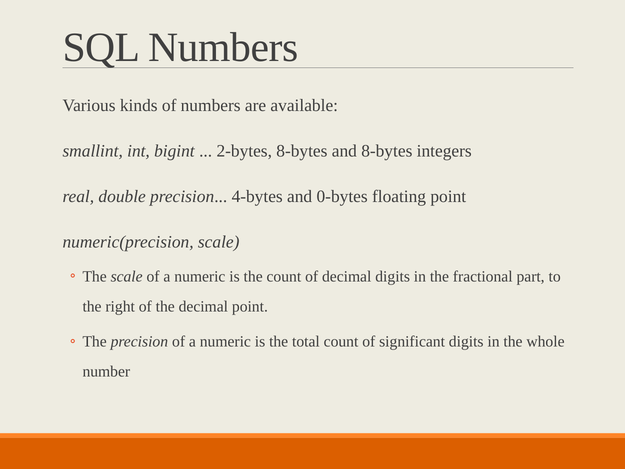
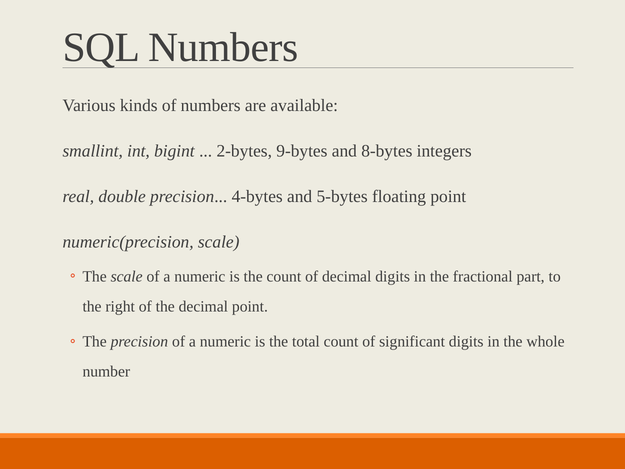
2-bytes 8-bytes: 8-bytes -> 9-bytes (302, 151)
0-bytes: 0-bytes -> 5-bytes (342, 196)
